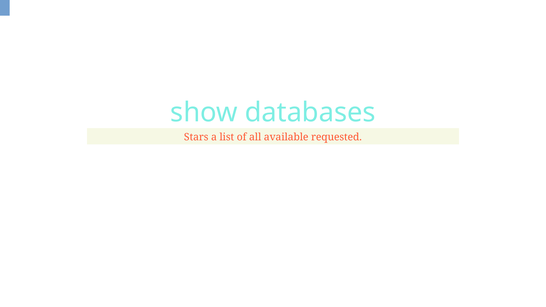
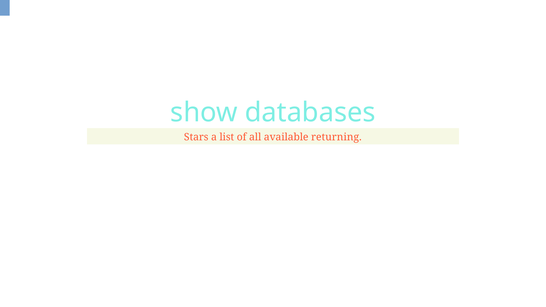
requested: requested -> returning (336, 137)
